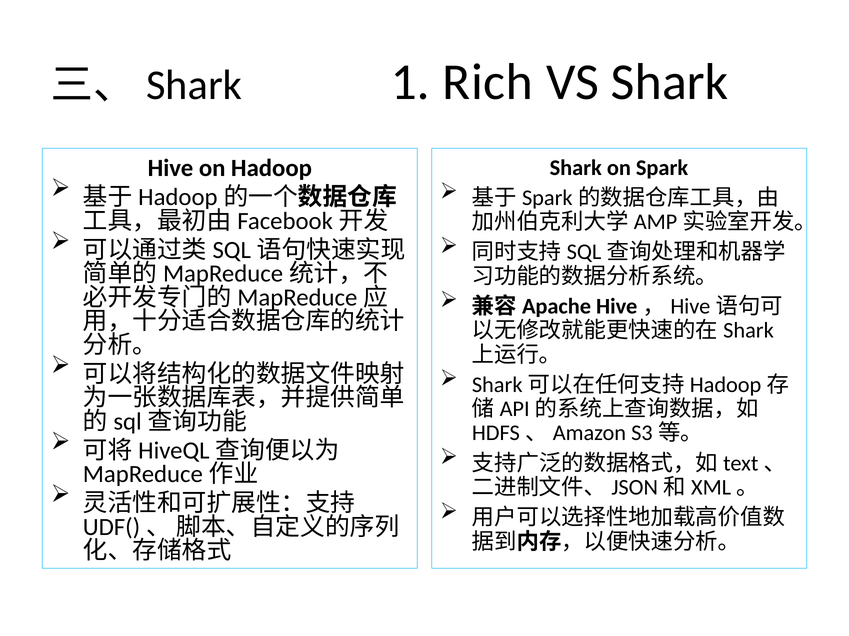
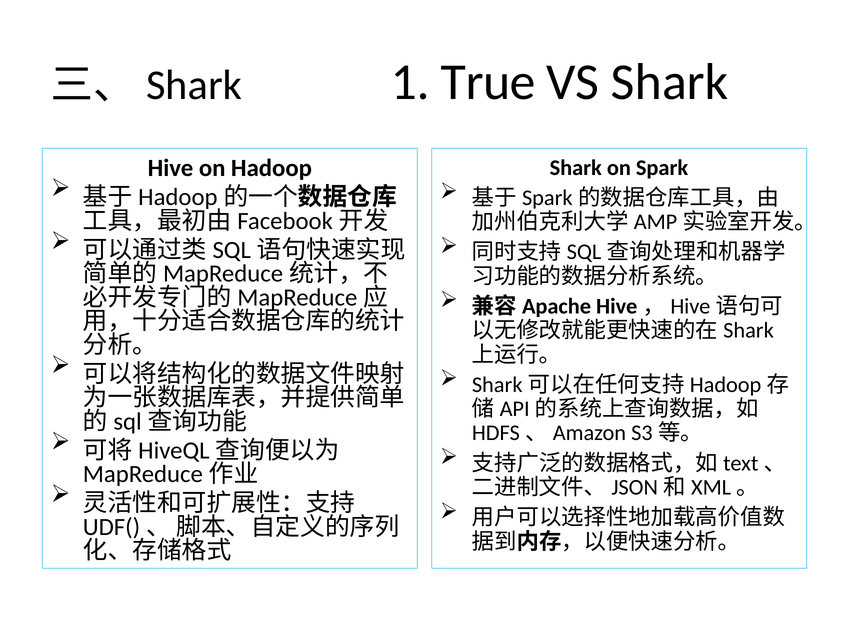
Rich: Rich -> True (488, 82)
